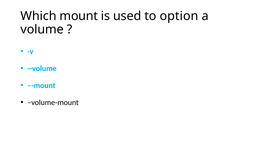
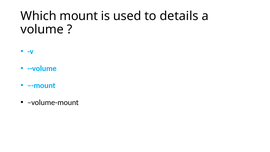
option: option -> details (179, 16)
